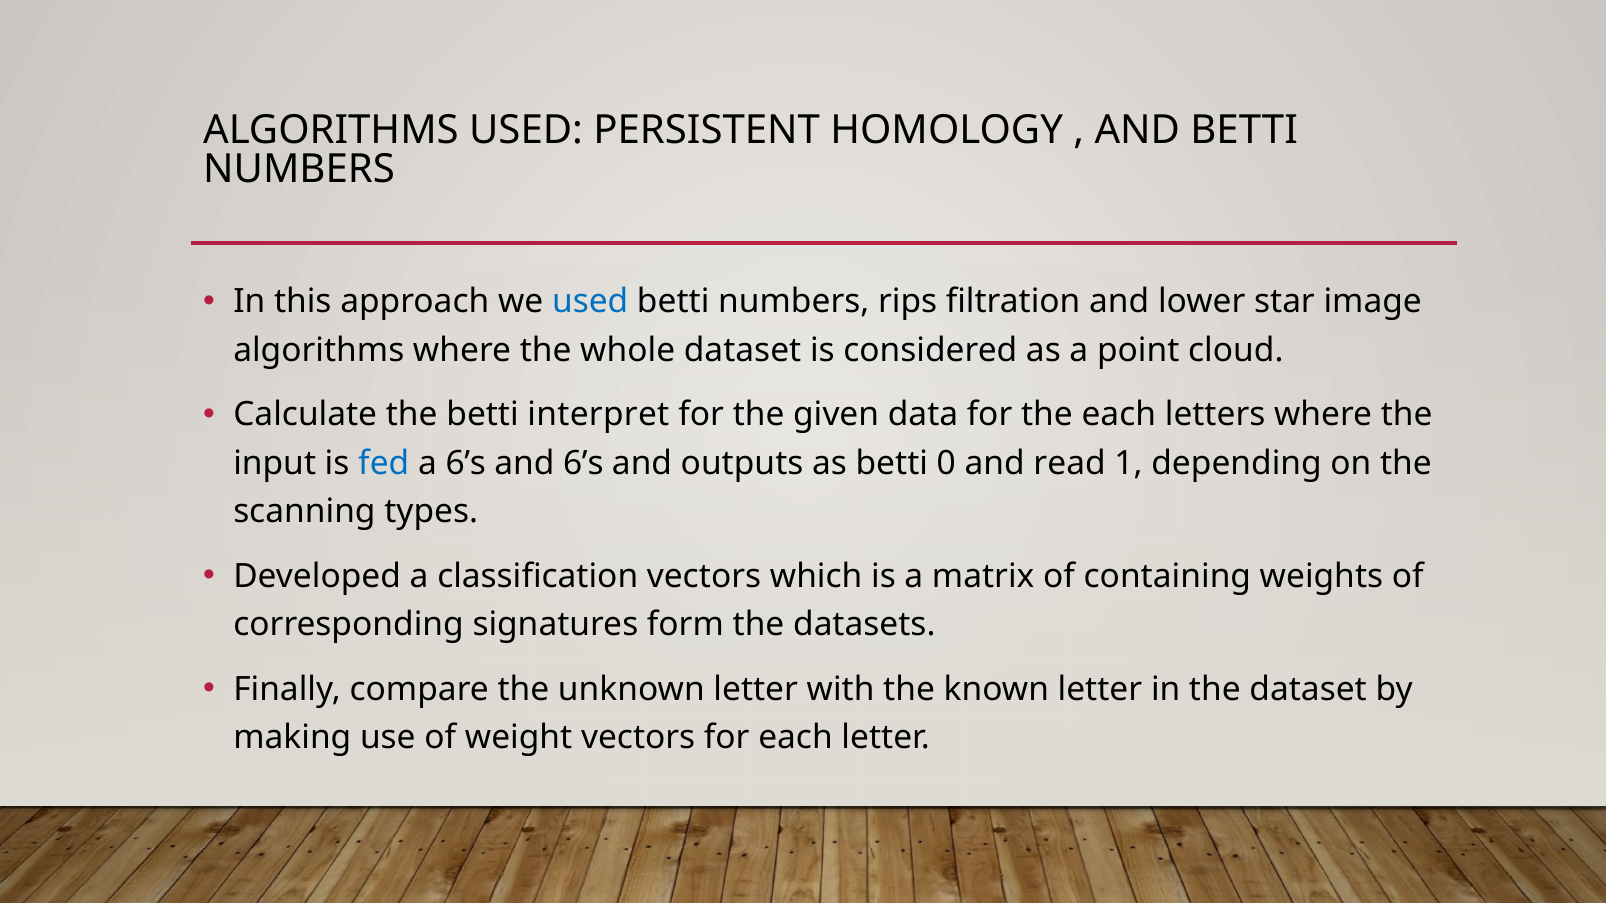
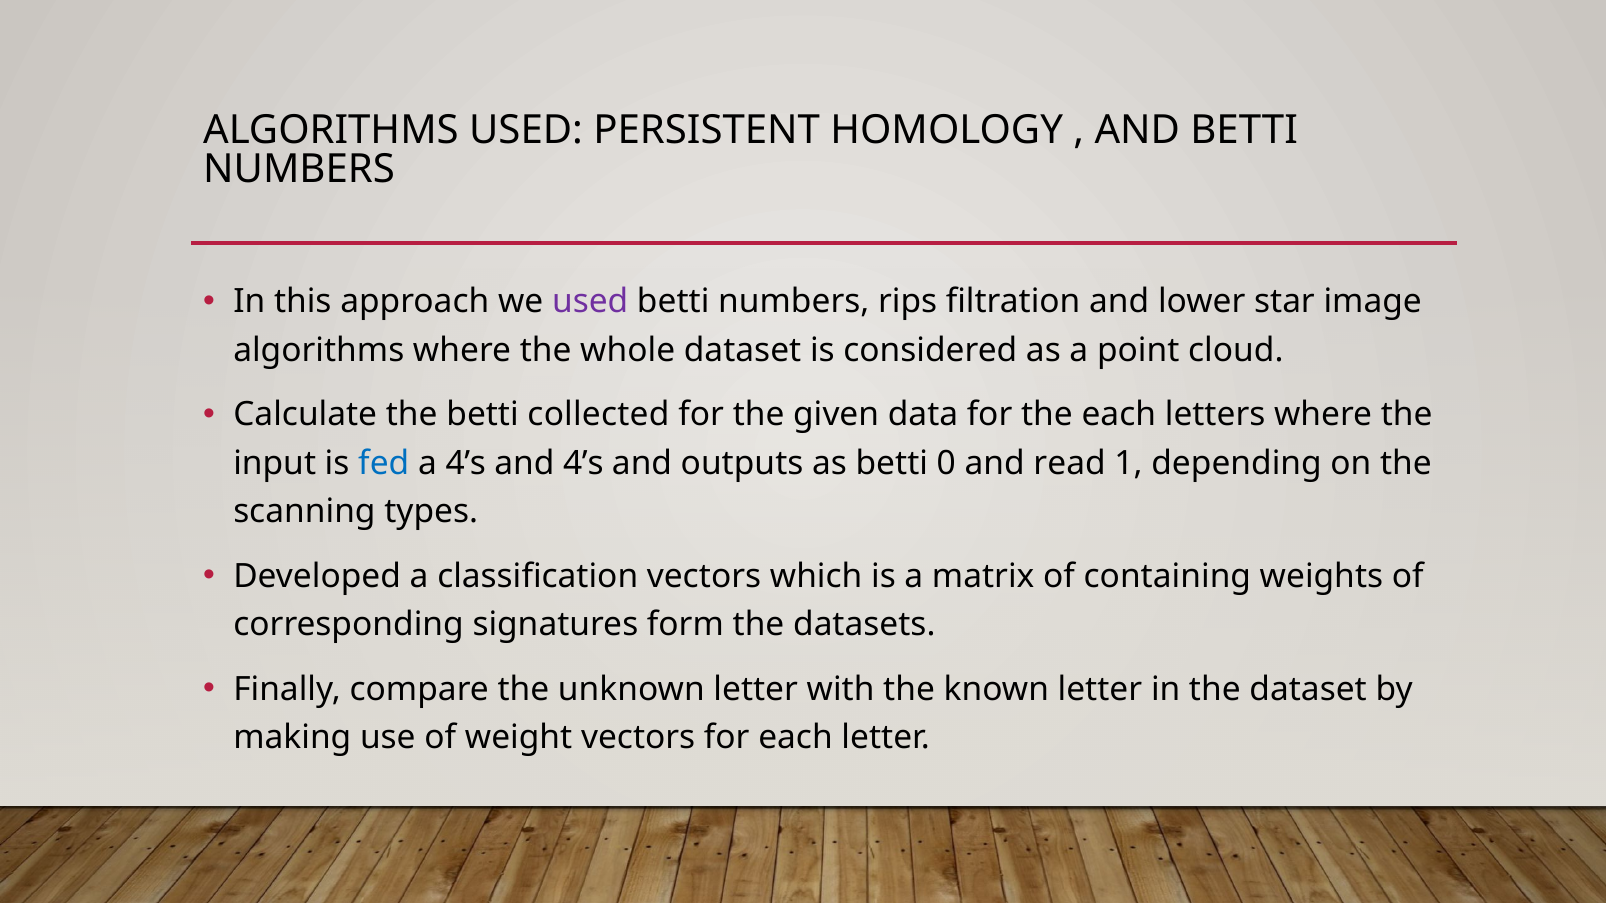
used colour: blue -> purple (590, 302)
interpret: interpret -> collected (598, 415)
a 6’s: 6’s -> 4’s (466, 463)
and 6’s: 6’s -> 4’s (583, 463)
